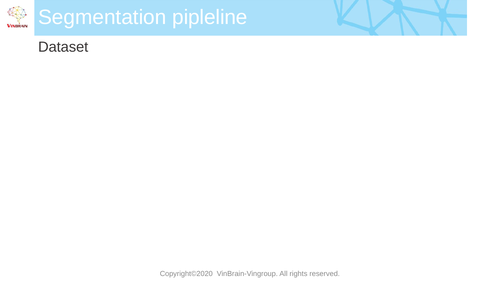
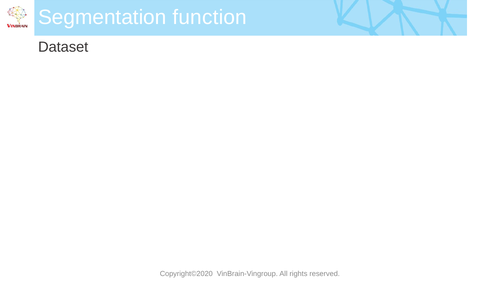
pipleline: pipleline -> function (210, 17)
